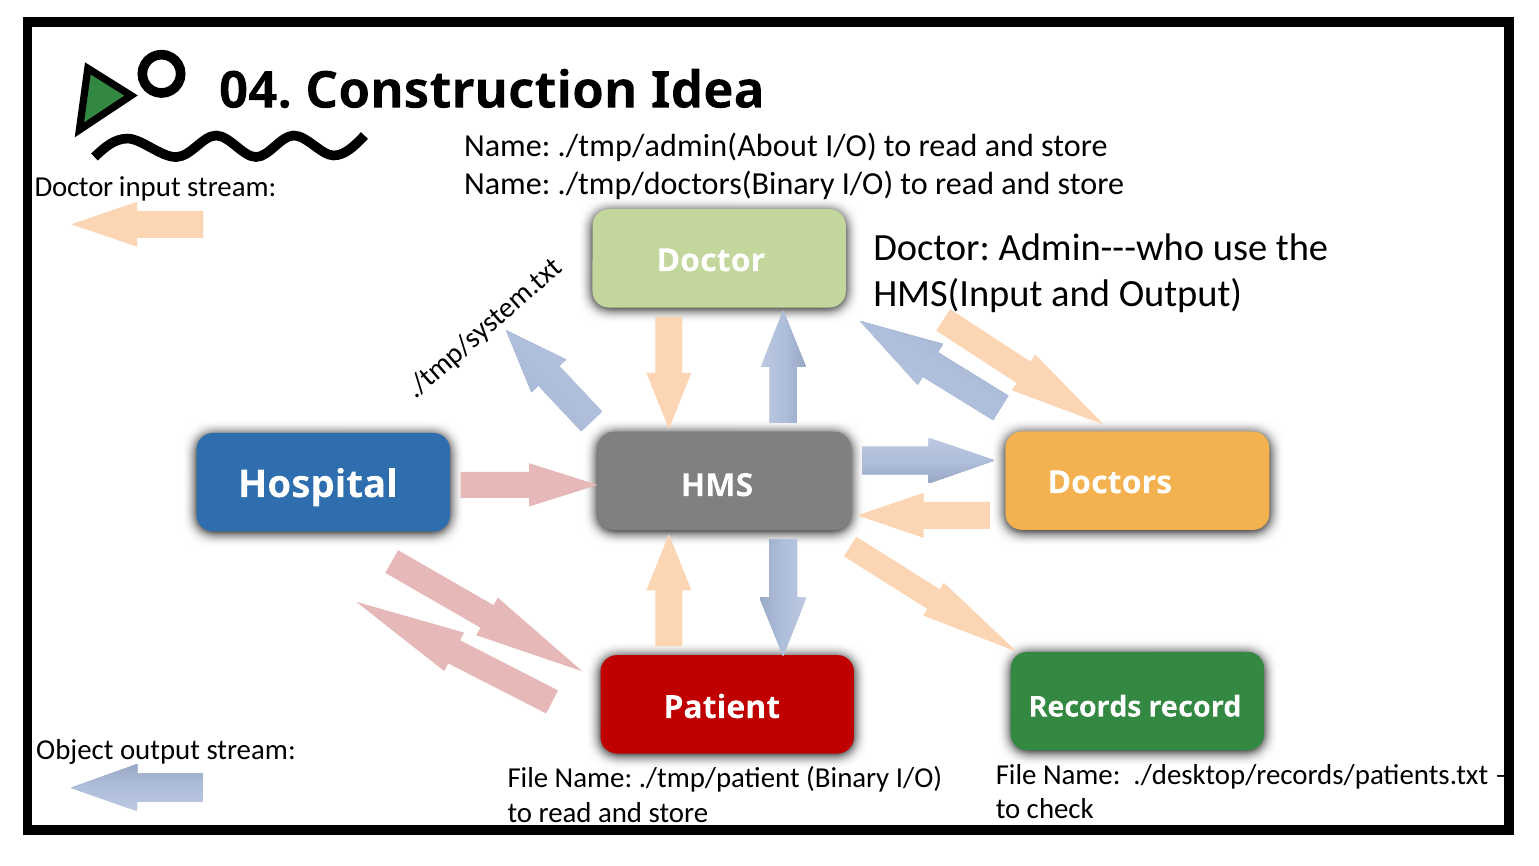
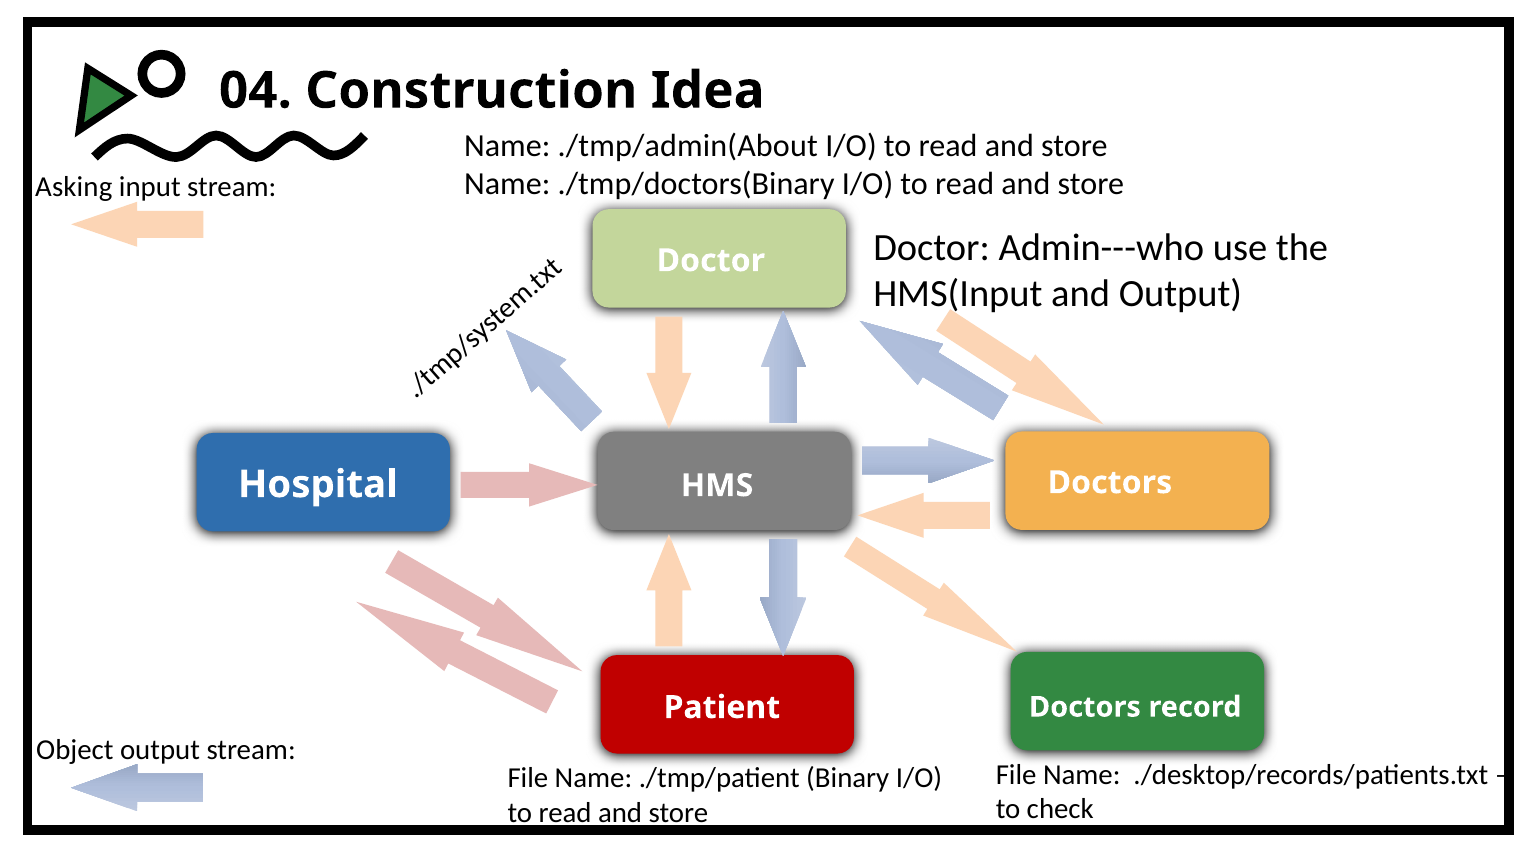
Doctor: Doctor -> Asking (74, 187)
Records: Records -> Doctors (1085, 707)
